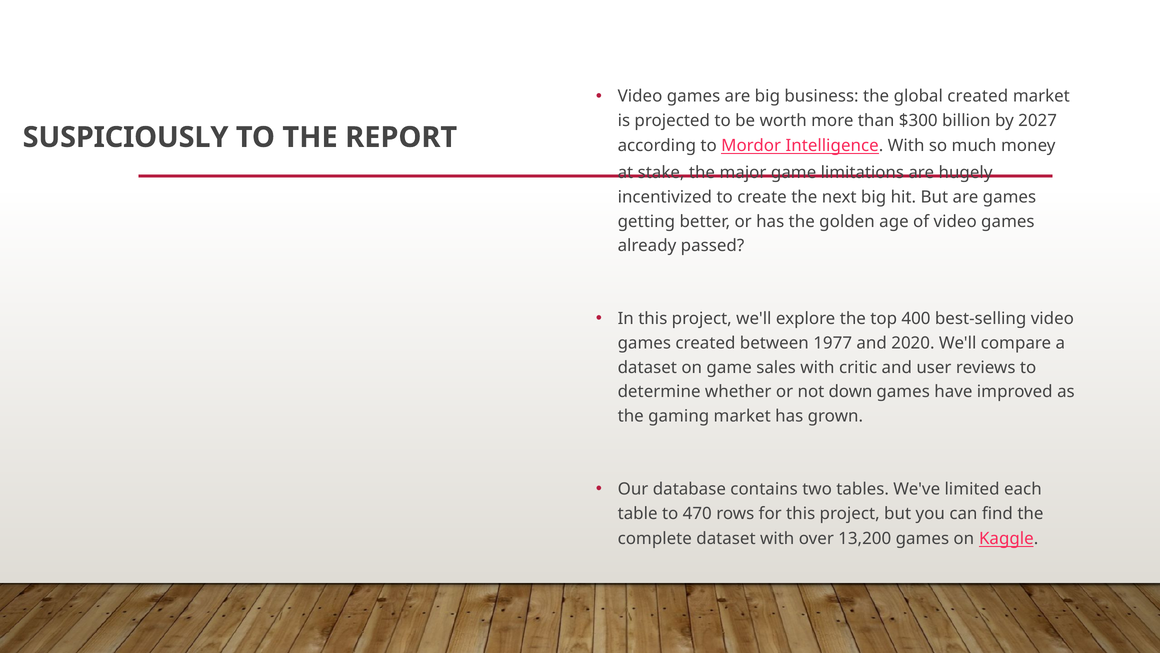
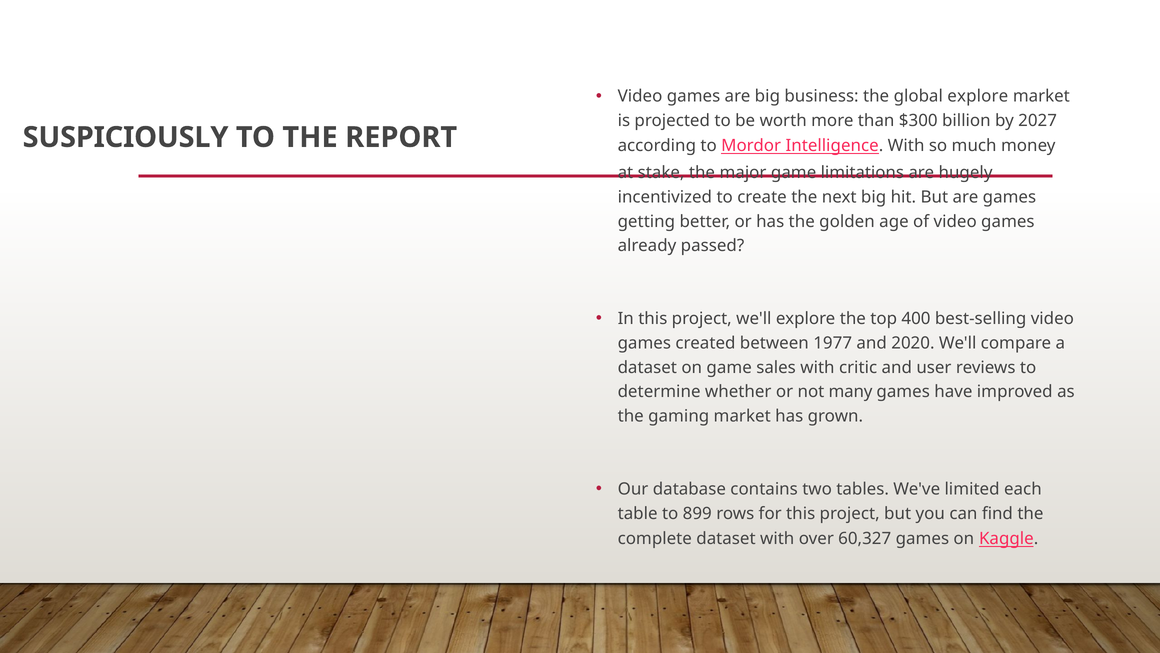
global created: created -> explore (978, 96)
down: down -> many (850, 392)
470: 470 -> 899 (697, 513)
13,200: 13,200 -> 60,327 (865, 538)
